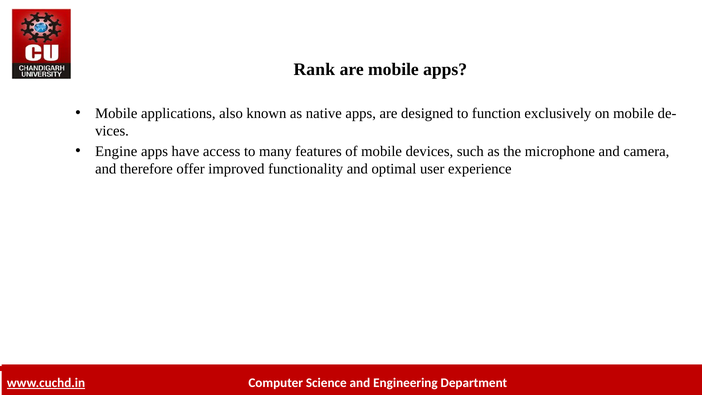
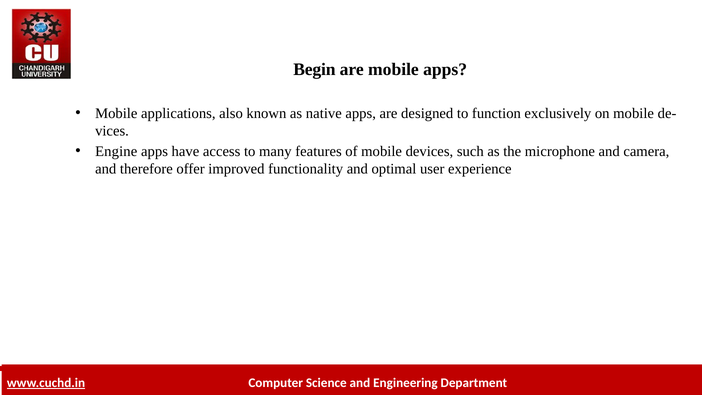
Rank: Rank -> Begin (314, 70)
